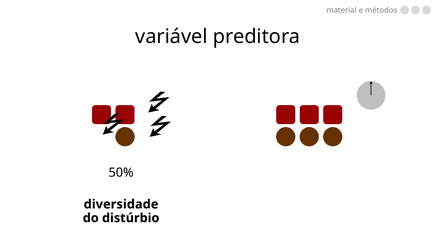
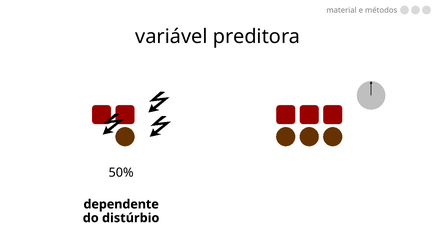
diversidade: diversidade -> dependente (121, 204)
